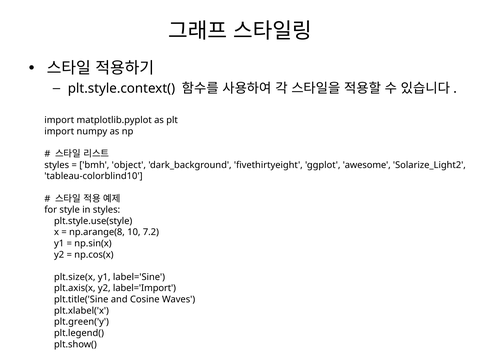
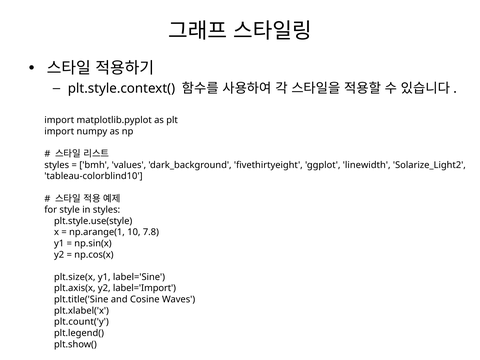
object: object -> values (129, 165)
awesome: awesome -> linewidth (367, 165)
np.arange(8: np.arange(8 -> np.arange(1 (97, 232)
7.2: 7.2 -> 7.8 (151, 232)
plt.green('y: plt.green('y -> plt.count('y (81, 322)
